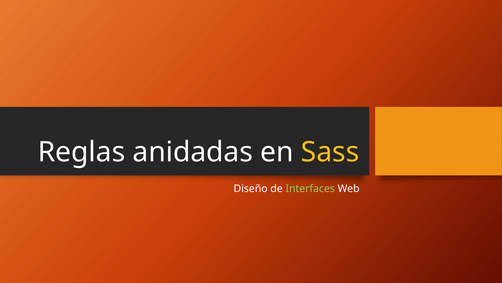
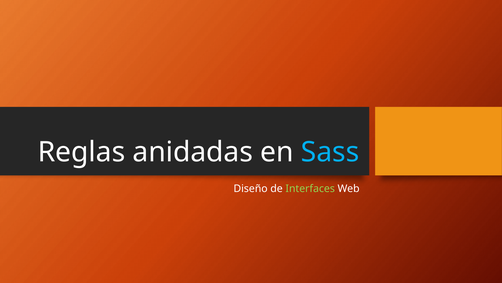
Sass colour: yellow -> light blue (330, 152)
